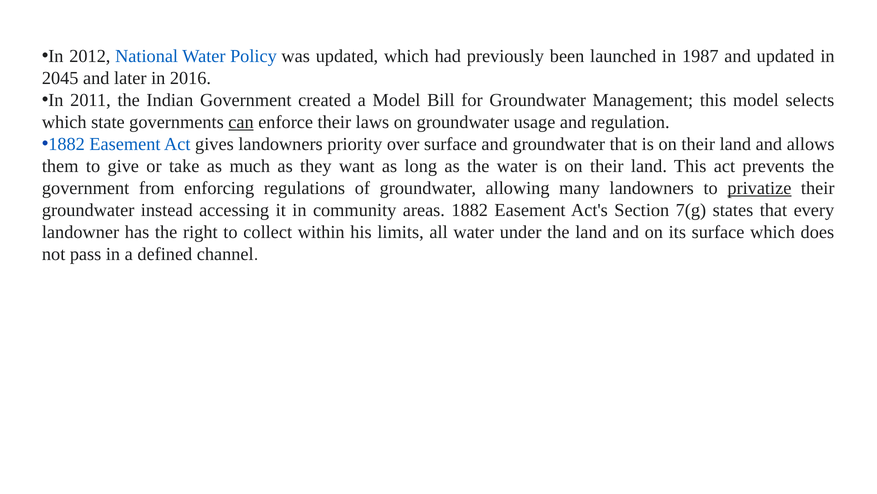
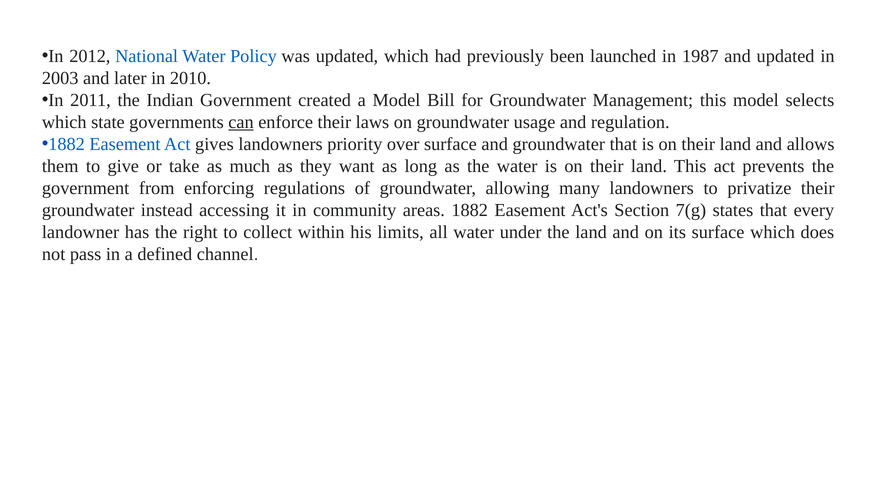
2045: 2045 -> 2003 (60, 78)
2016: 2016 -> 2010 (190, 78)
privatize underline: present -> none (759, 188)
